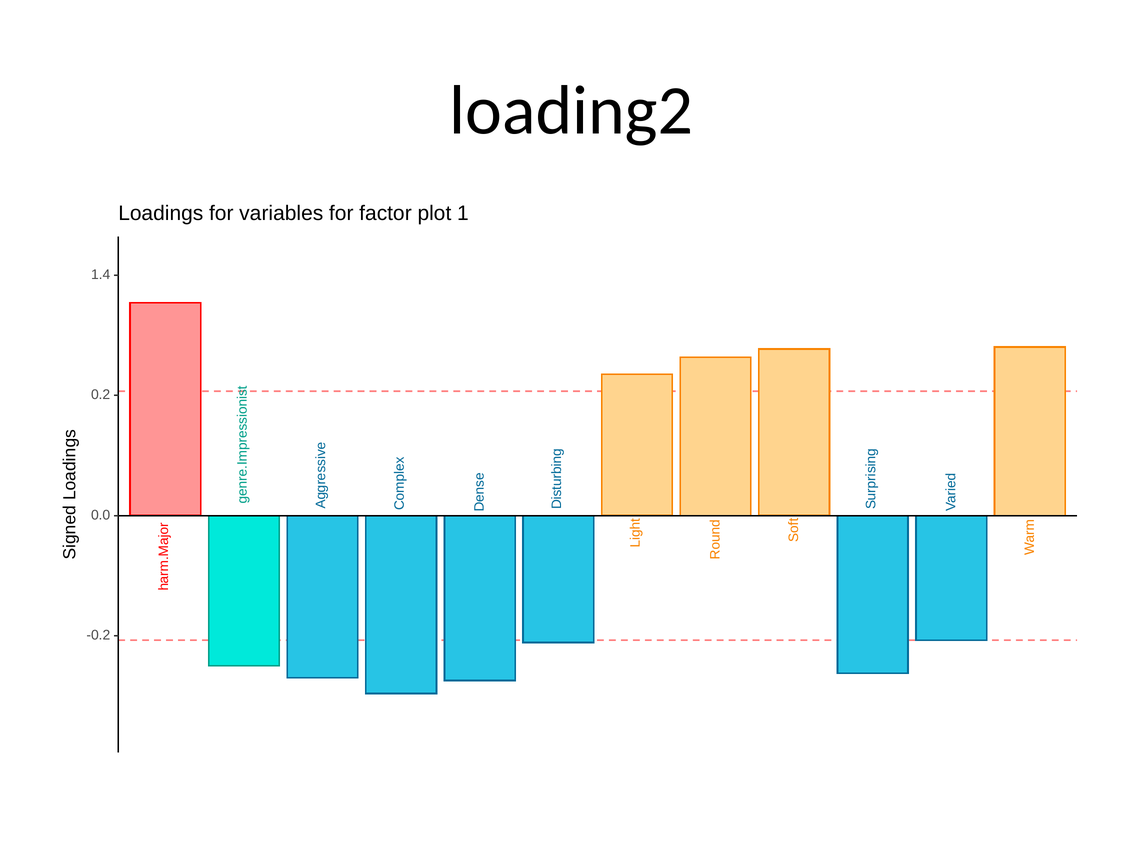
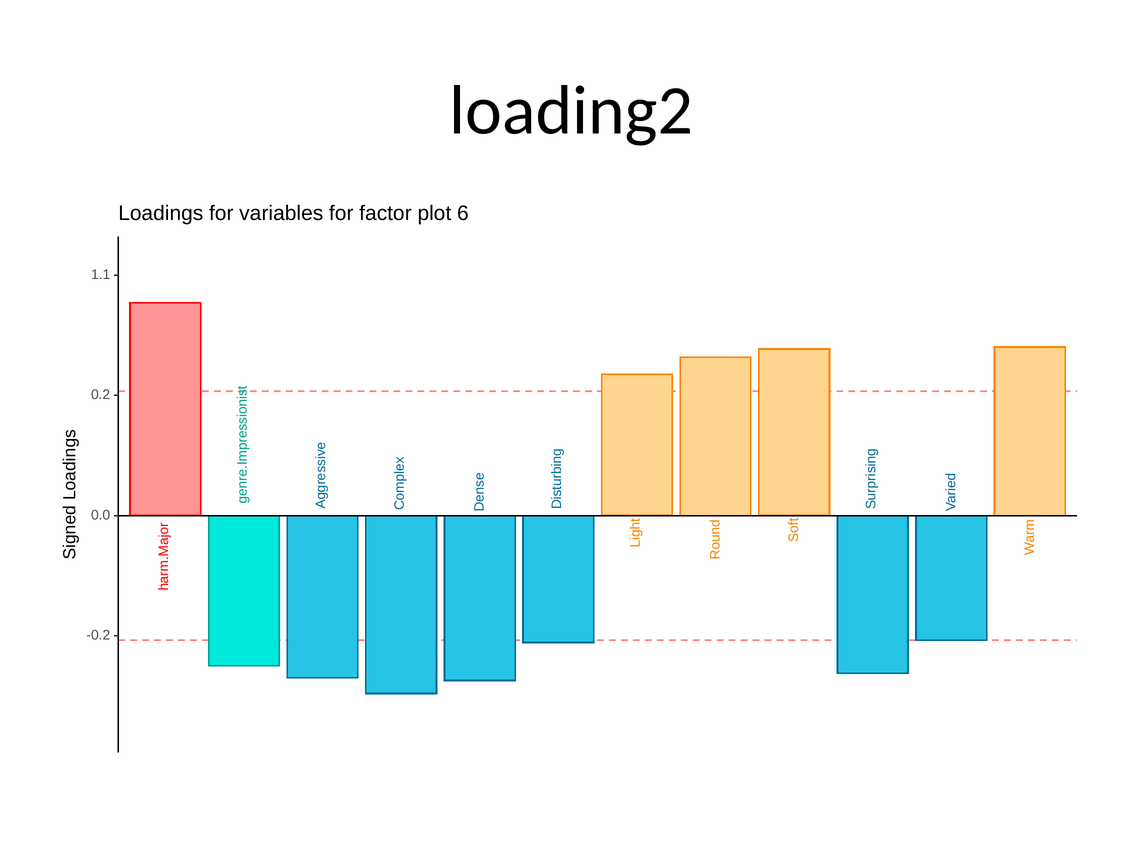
1: 1 -> 6 (463, 213)
1.4: 1.4 -> 1.1 (101, 275)
